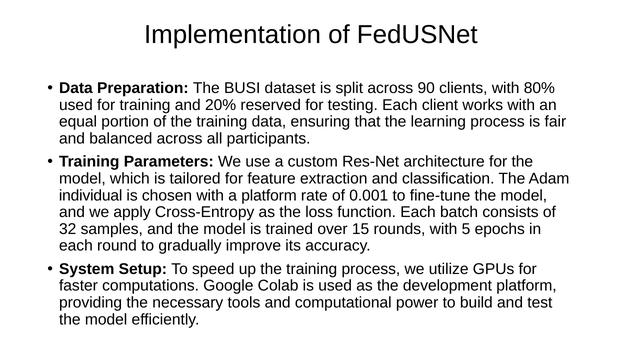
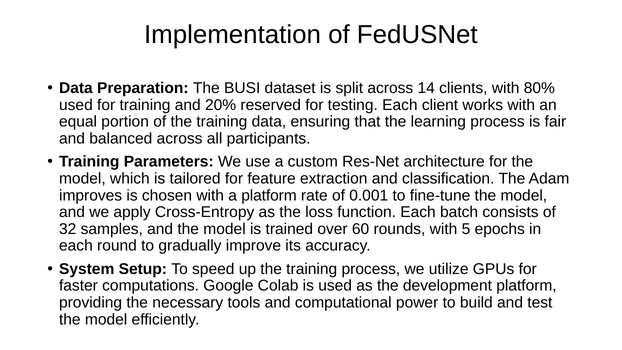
90: 90 -> 14 (426, 88)
individual: individual -> improves (91, 195)
15: 15 -> 60 (361, 229)
